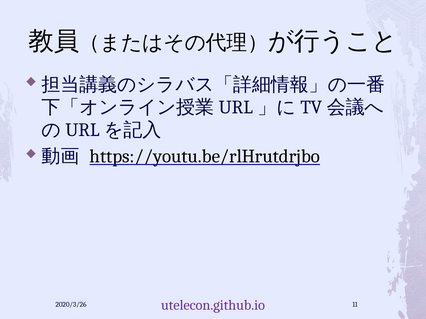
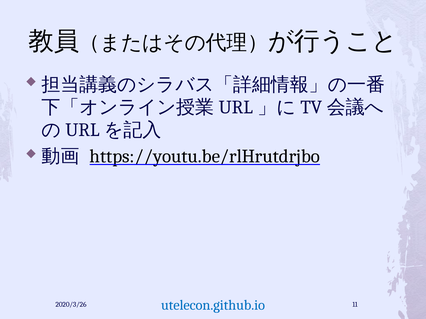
utelecon.github.io colour: purple -> blue (213, 306)
